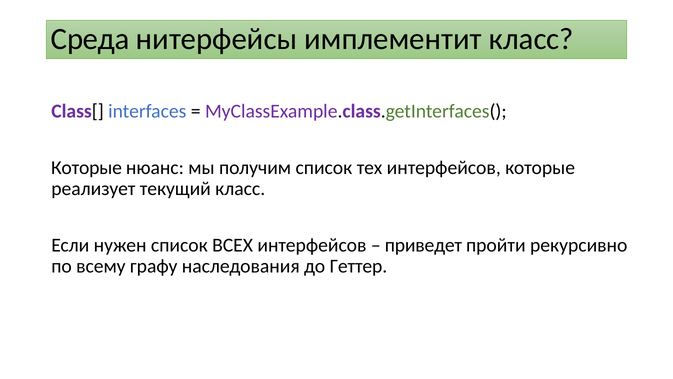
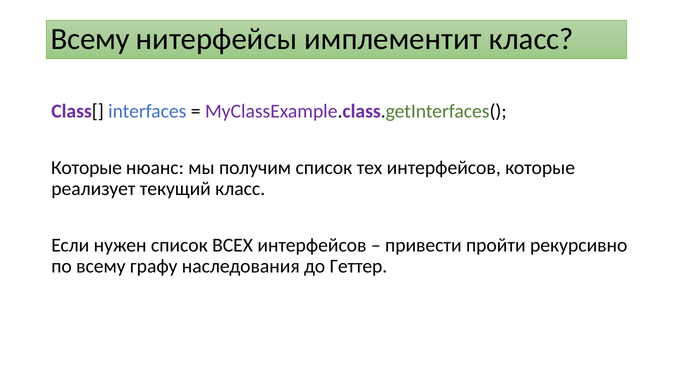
Среда: Среда -> Всему (90, 39)
приведет: приведет -> привести (423, 245)
